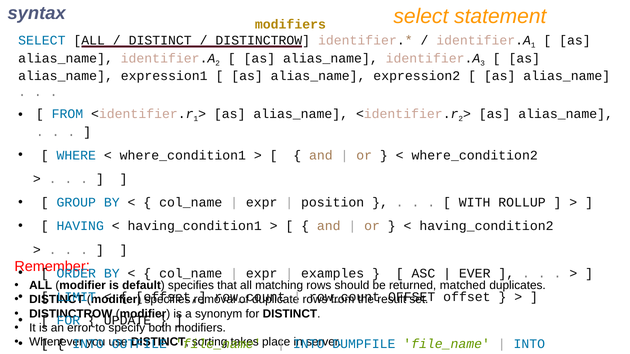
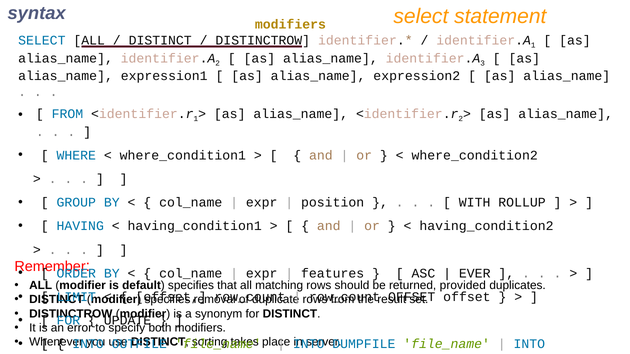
examples: examples -> features (333, 274)
matched: matched -> provided (463, 286)
